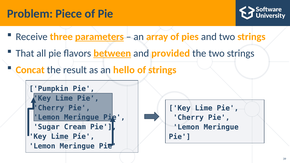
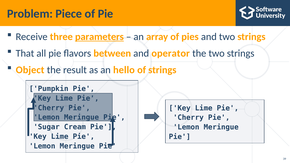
between underline: present -> none (112, 53)
provided: provided -> operator (171, 53)
Concat: Concat -> Object (30, 70)
